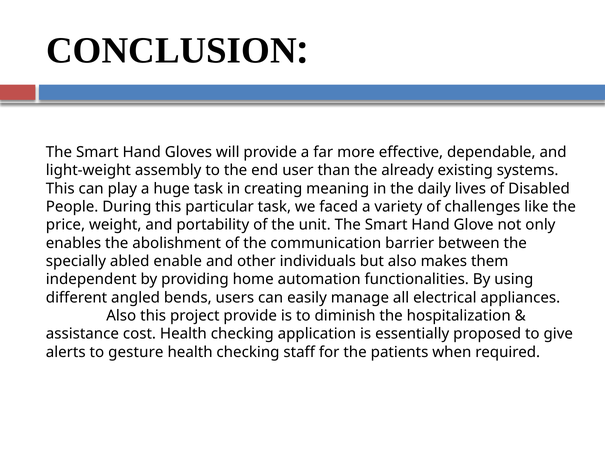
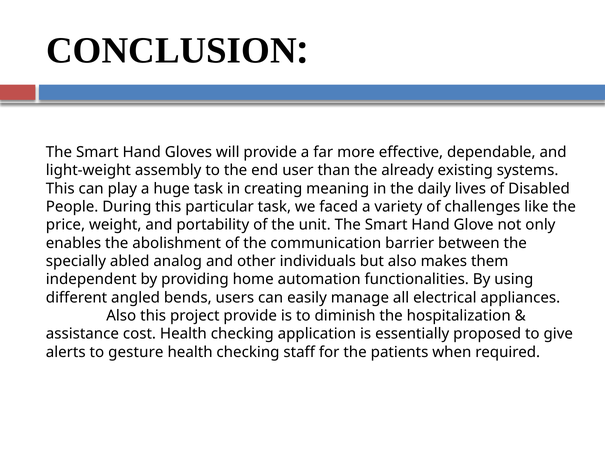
enable: enable -> analog (178, 261)
